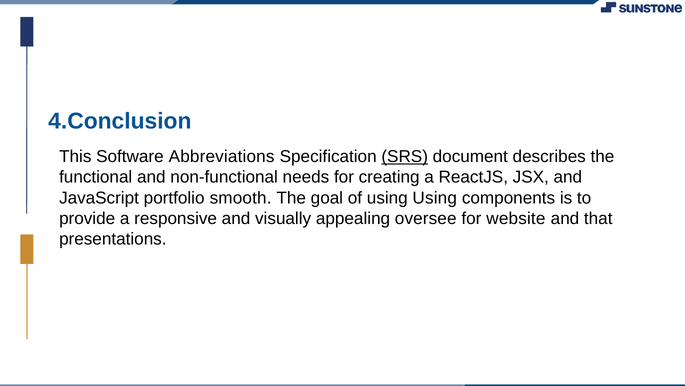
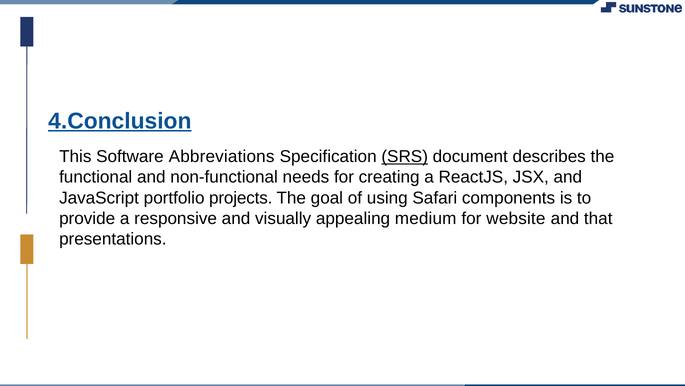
4.Conclusion underline: none -> present (120, 121)
smooth: smooth -> projects (241, 198)
using Using: Using -> Safari (435, 198)
oversee: oversee -> medium (426, 218)
